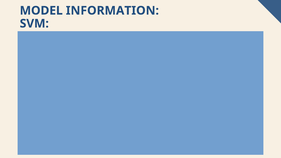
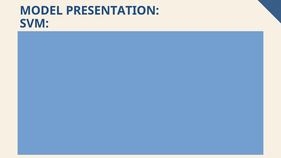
INFORMATION: INFORMATION -> PRESENTATION (112, 11)
